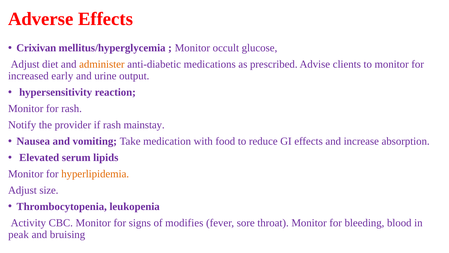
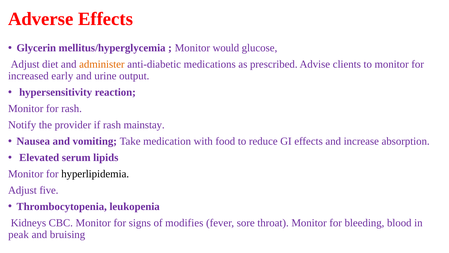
Crixivan: Crixivan -> Glycerin (36, 48)
occult: occult -> would (226, 48)
hyperlipidemia colour: orange -> black (95, 174)
size: size -> five (49, 190)
Activity: Activity -> Kidneys (28, 222)
